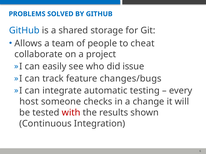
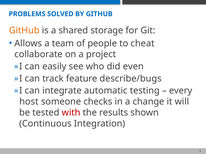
GitHub colour: blue -> orange (24, 31)
issue: issue -> even (133, 67)
changes/bugs: changes/bugs -> describe/bugs (131, 79)
